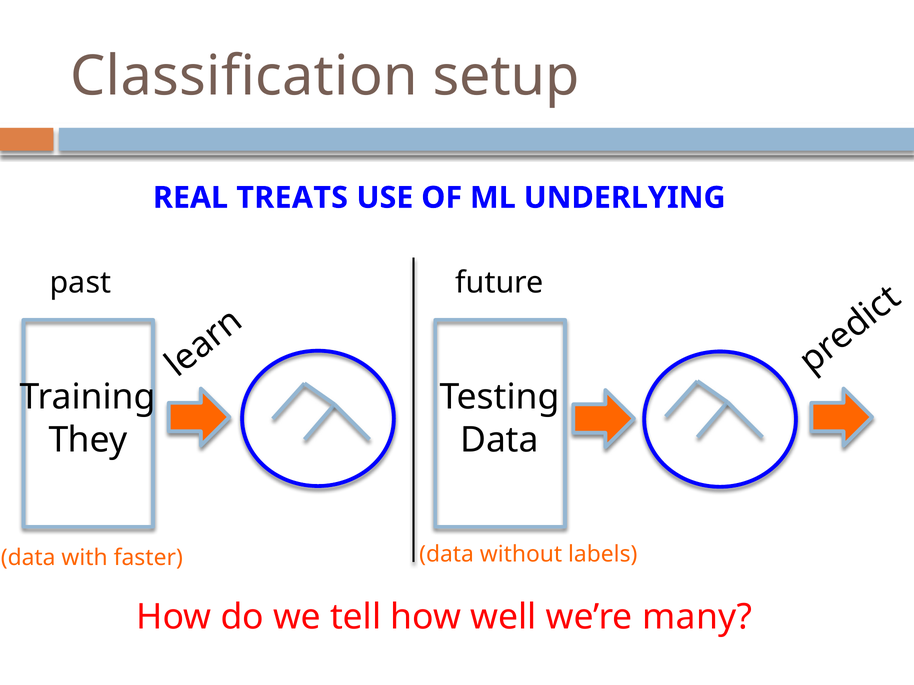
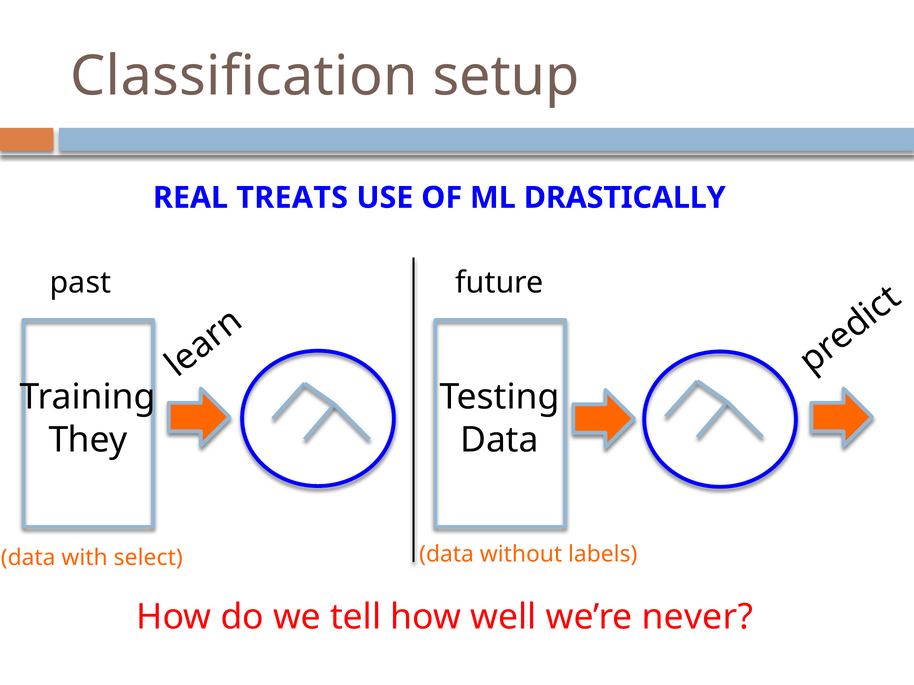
UNDERLYING: UNDERLYING -> DRASTICALLY (625, 198)
faster: faster -> select (148, 558)
many: many -> never (697, 617)
